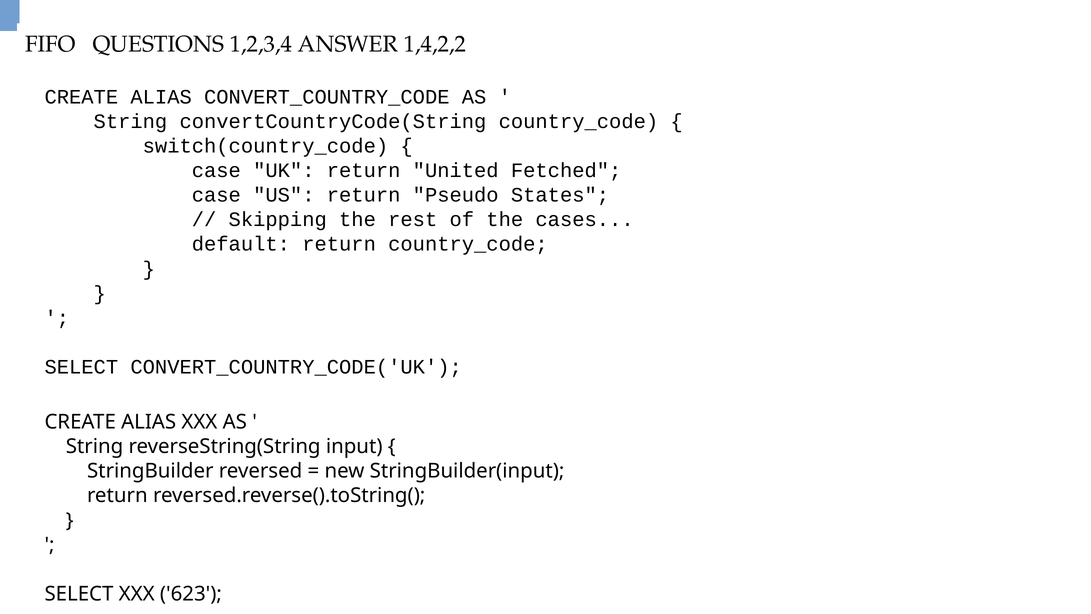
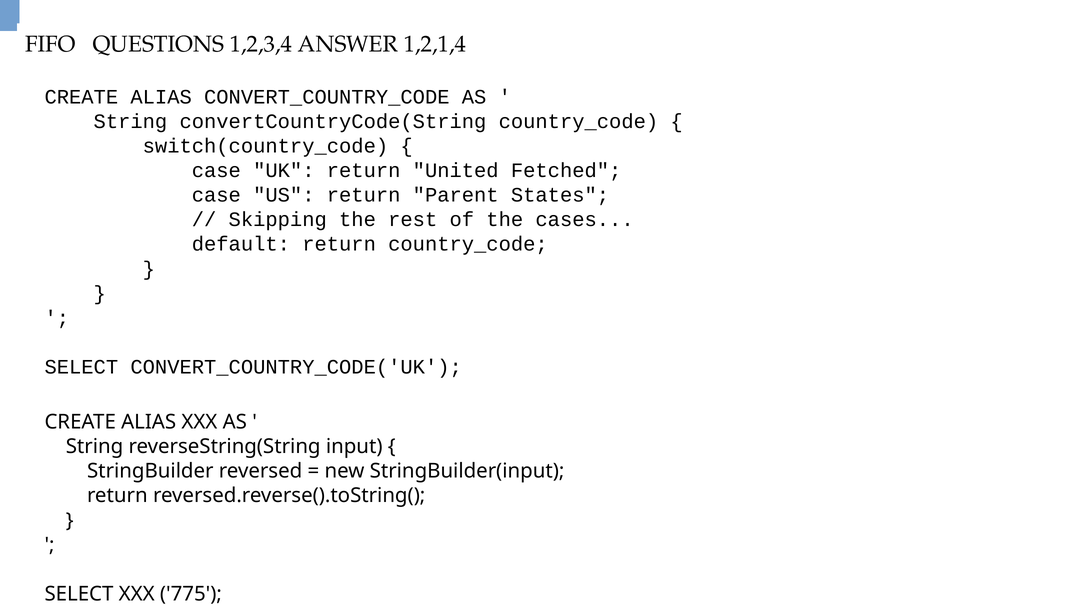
1,4,2,2: 1,4,2,2 -> 1,2,1,4 (435, 44)
Pseudo: Pseudo -> Parent (456, 195)
623: 623 -> 775 (191, 594)
